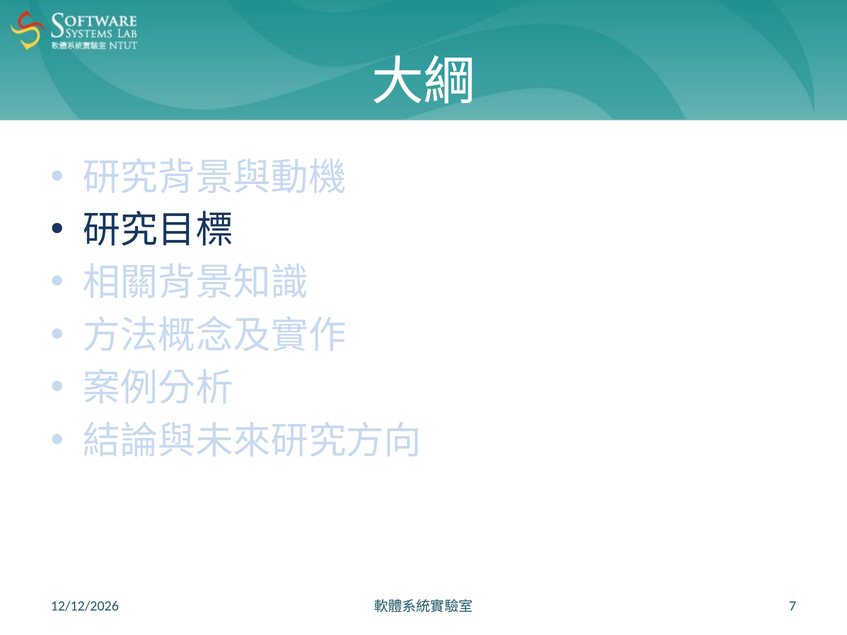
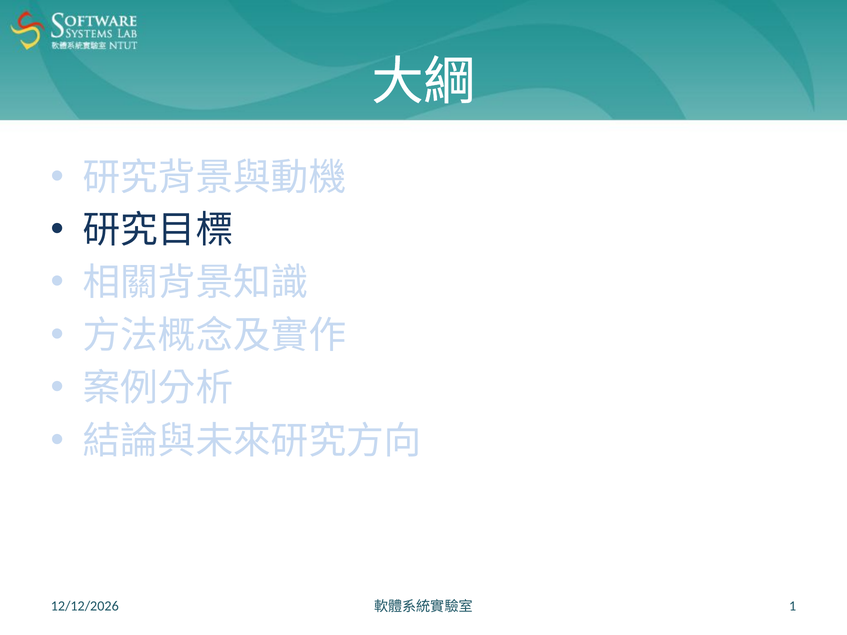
7: 7 -> 1 (793, 607)
